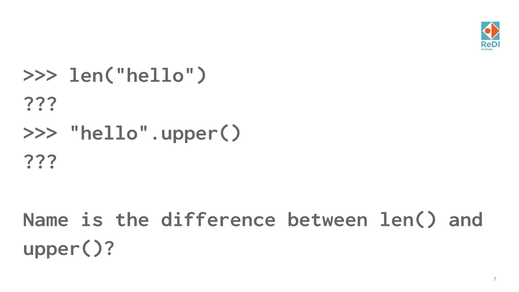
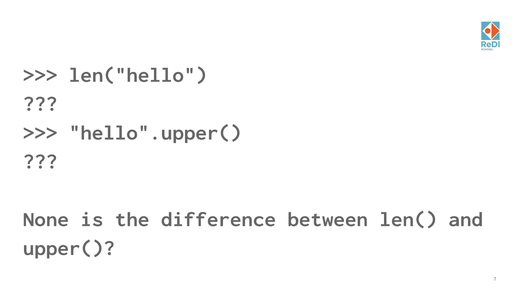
Name: Name -> None (46, 219)
